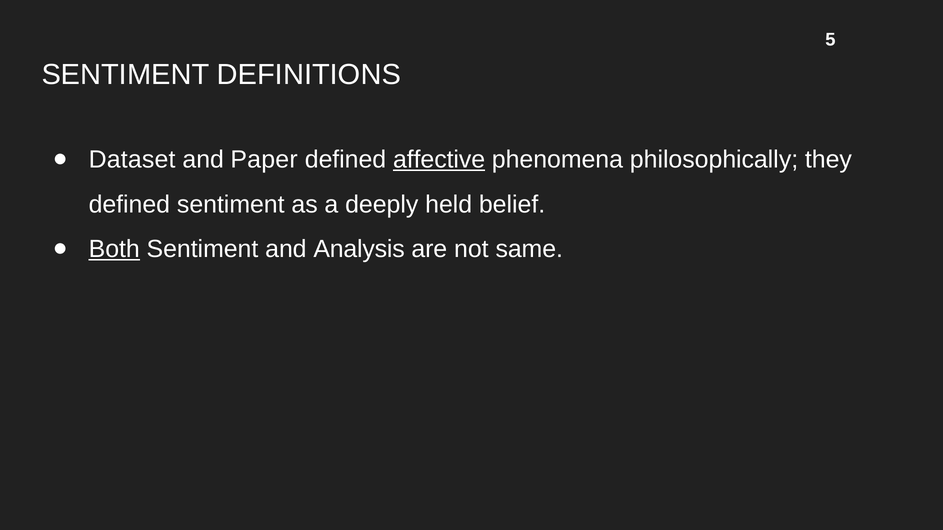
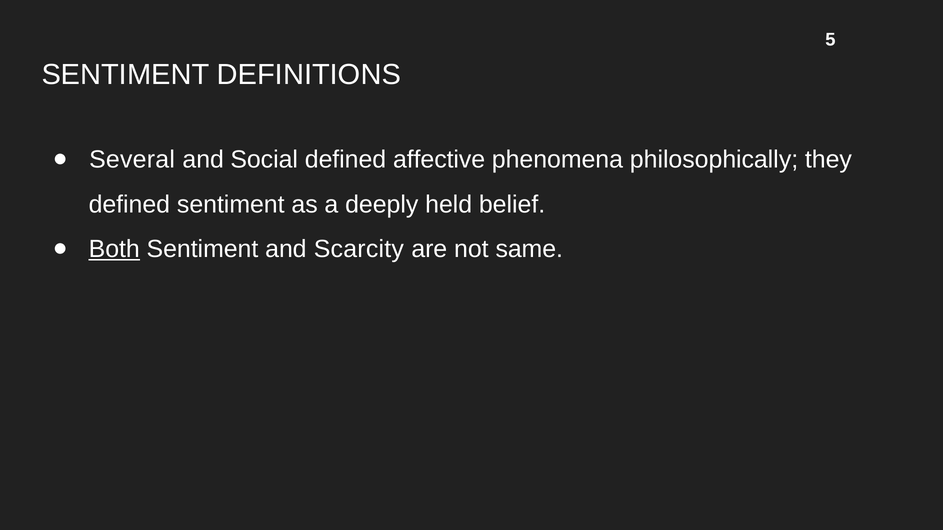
Dataset: Dataset -> Several (132, 160)
Paper: Paper -> Social (264, 160)
affective underline: present -> none (439, 160)
Analysis: Analysis -> Scarcity (359, 249)
